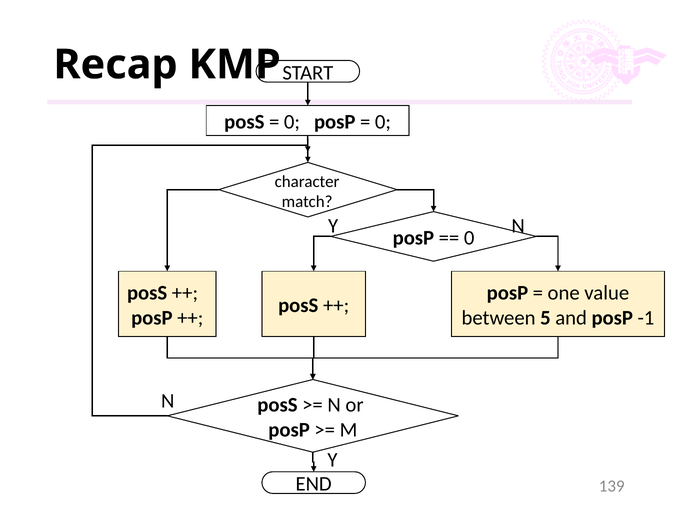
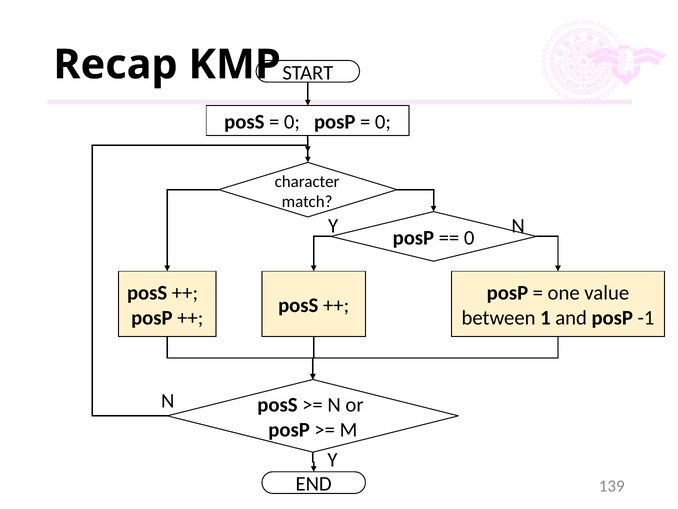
5: 5 -> 1 (545, 317)
